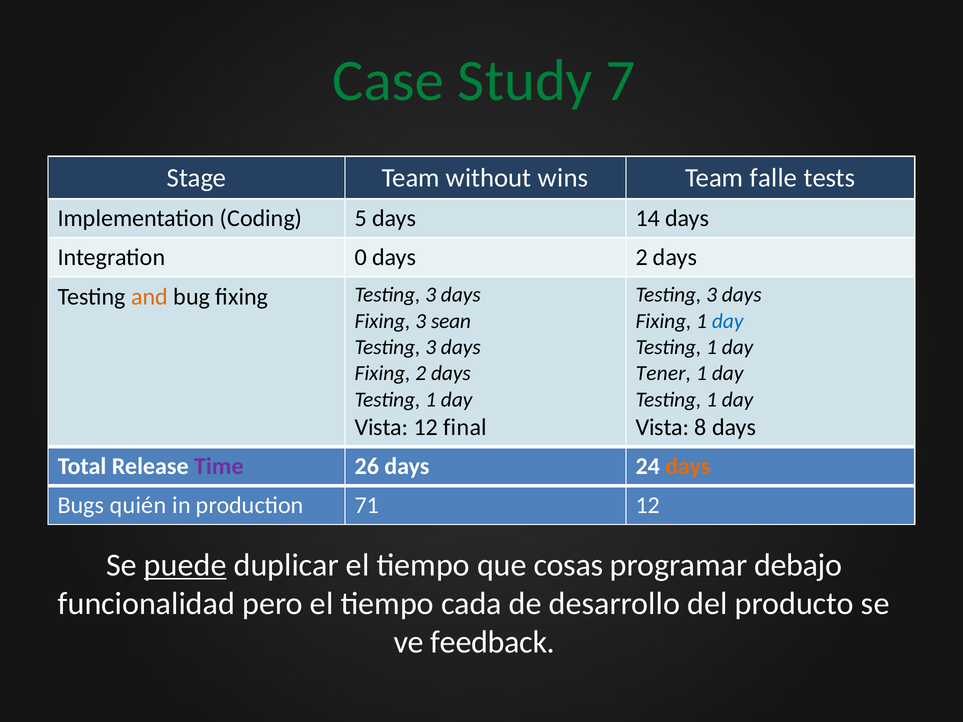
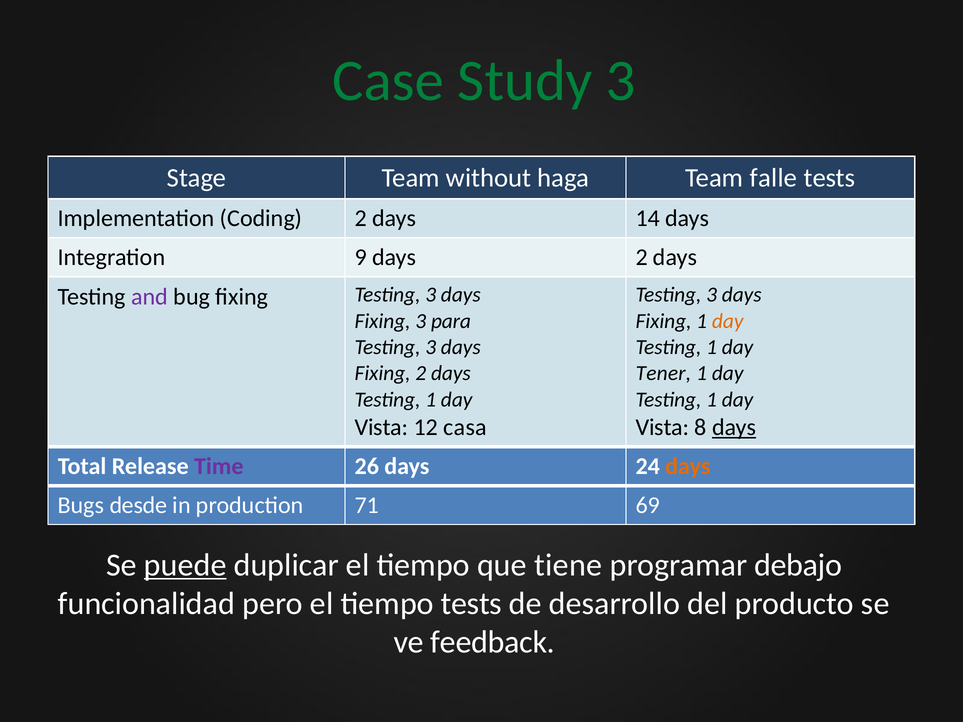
Study 7: 7 -> 3 (621, 81)
wins: wins -> haga (563, 178)
Coding 5: 5 -> 2 (361, 219)
0: 0 -> 9 (361, 258)
and colour: orange -> purple (150, 297)
sean: sean -> para (451, 321)
day colour: blue -> orange (728, 321)
final: final -> casa (465, 427)
days underline: none -> present (734, 427)
quién: quién -> desde (138, 506)
71 12: 12 -> 69 (648, 506)
cosas: cosas -> tiene (568, 565)
tiempo cada: cada -> tests (471, 604)
